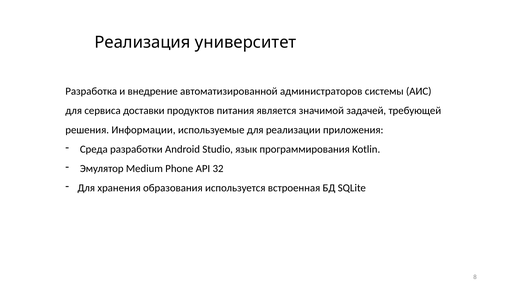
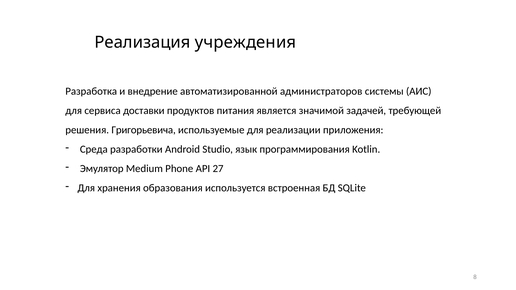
университет: университет -> учреждения (246, 42)
Информации: Информации -> Григорьевича (144, 130)
32: 32 -> 27 (218, 169)
